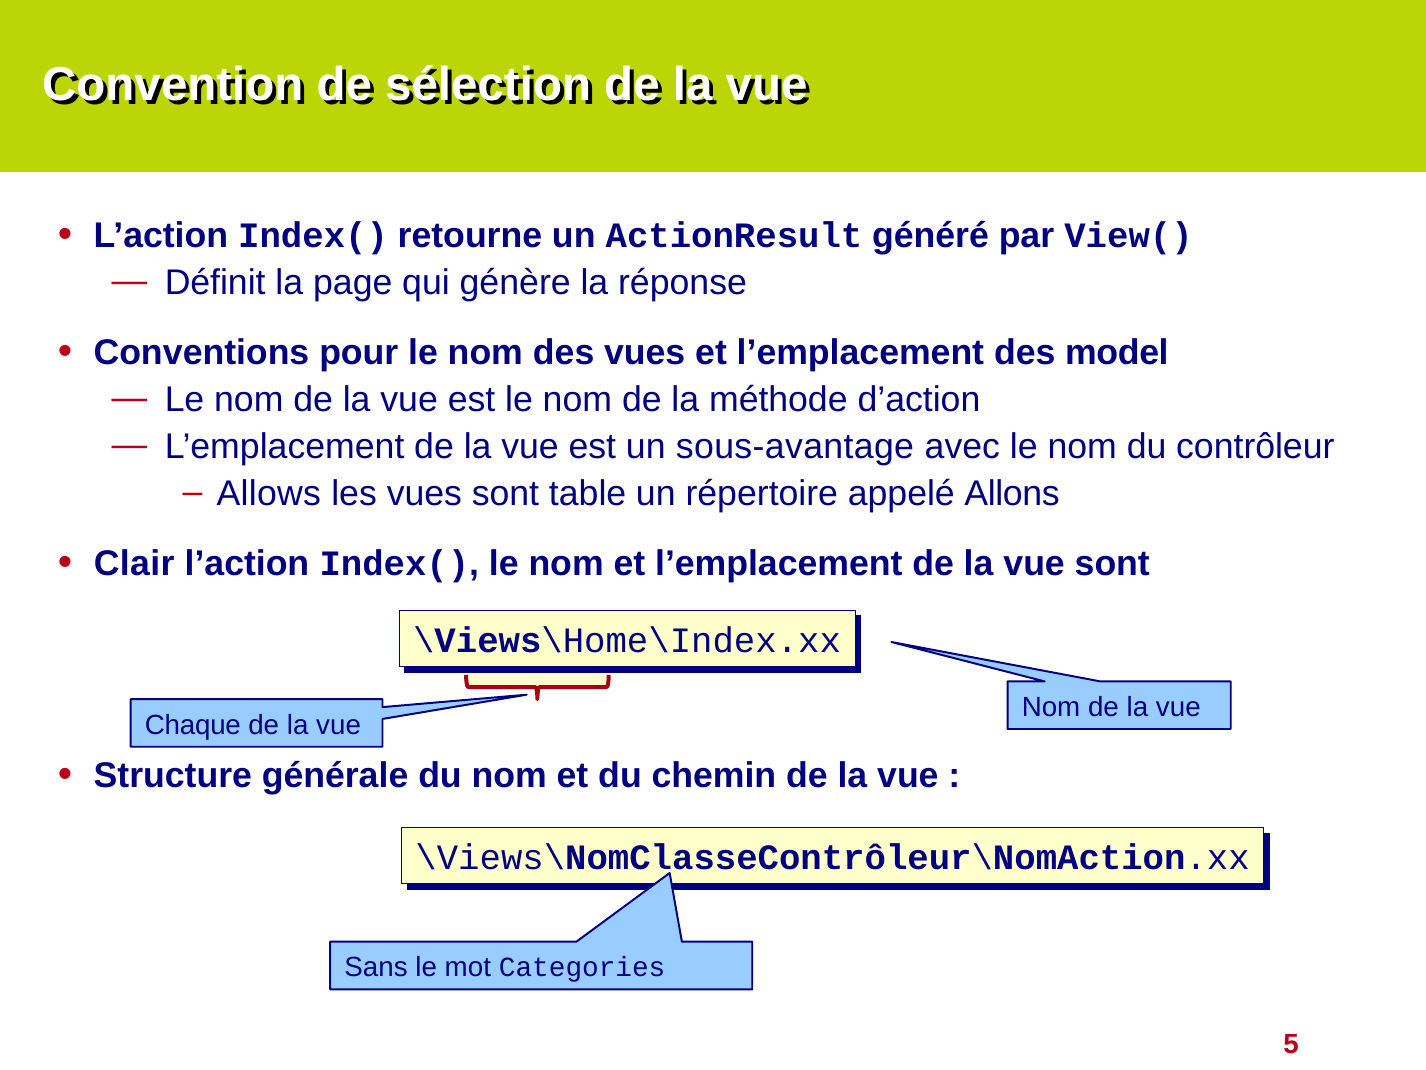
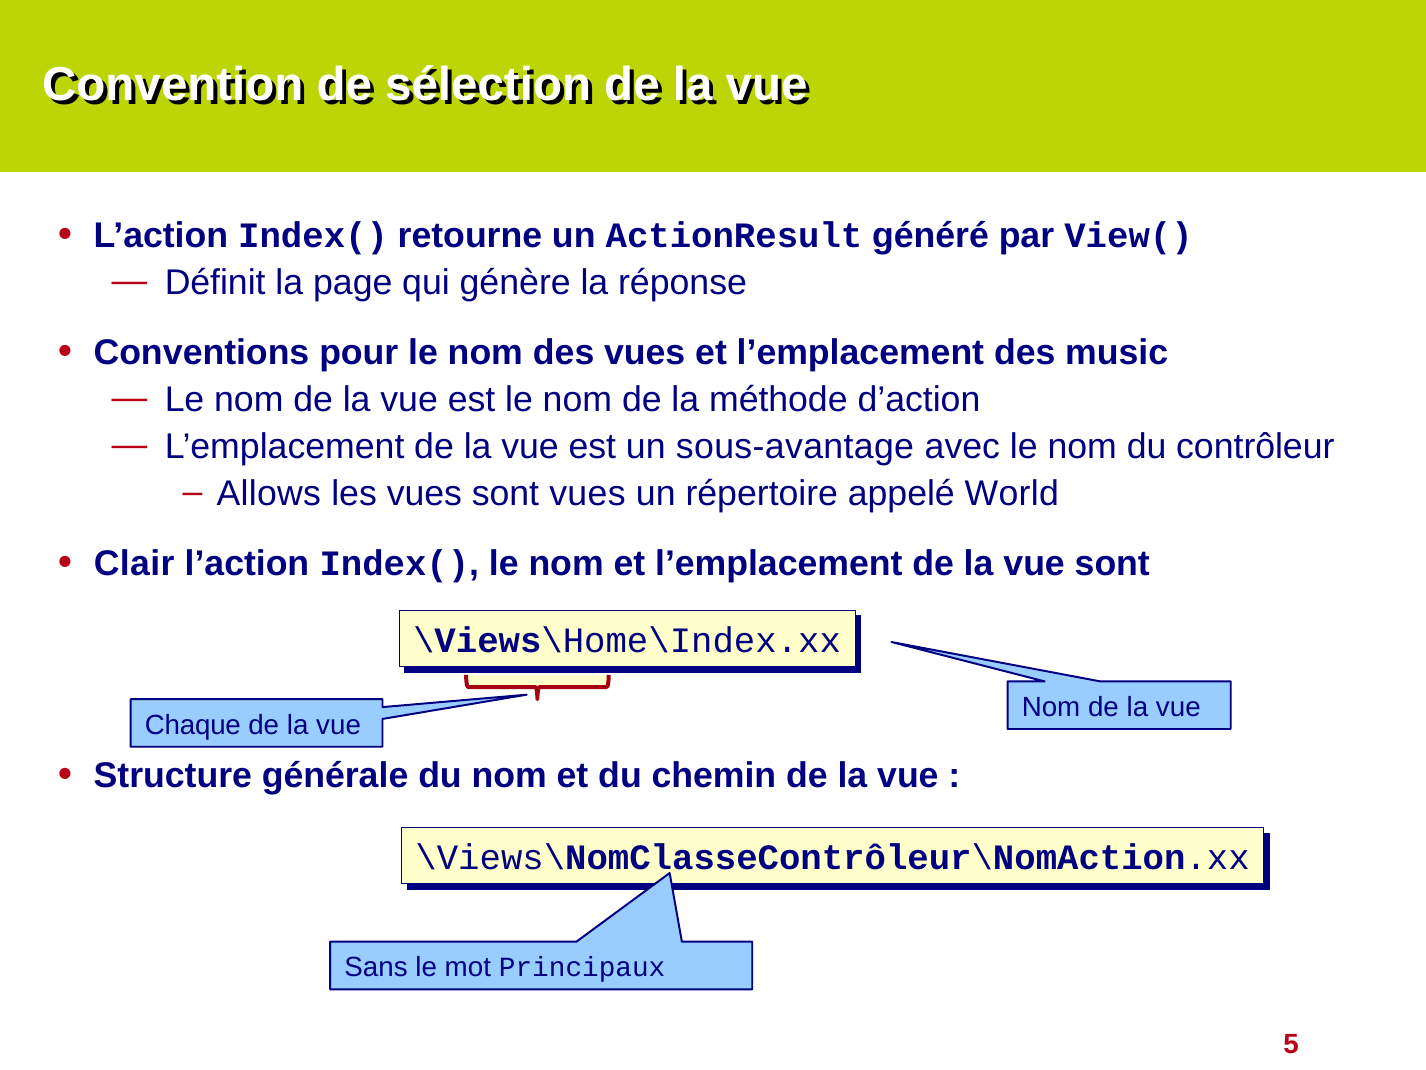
model: model -> music (1117, 353)
sont table: table -> vues (587, 493)
Allons: Allons -> World (1012, 493)
Categories: Categories -> Principaux (582, 967)
